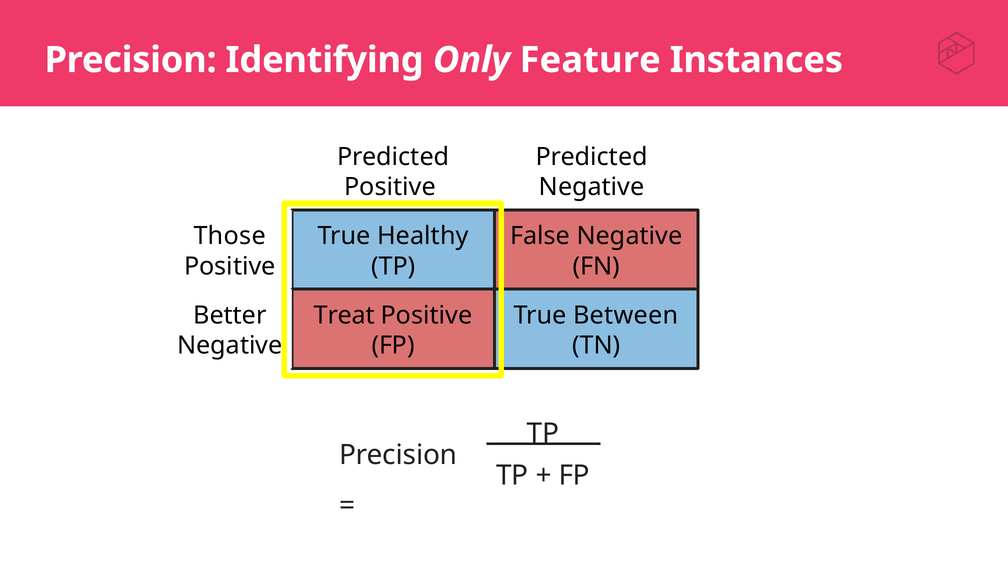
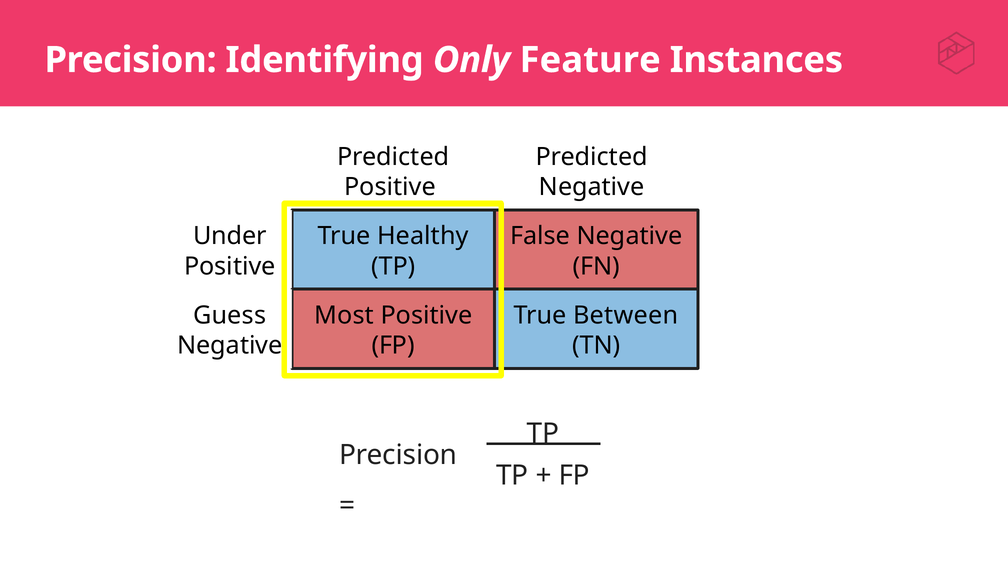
Those: Those -> Under (230, 236)
Better: Better -> Guess (230, 315)
Treat: Treat -> Most (344, 315)
